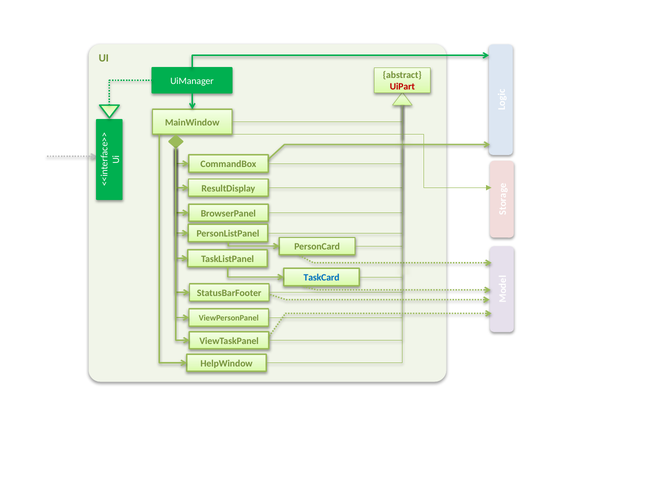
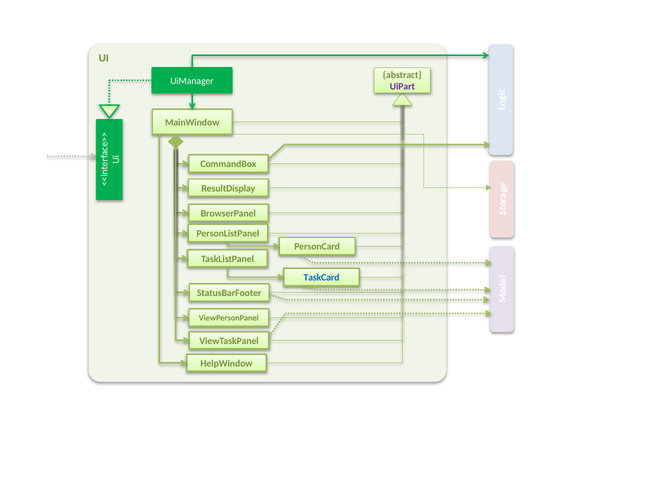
UiPart colour: red -> purple (402, 87)
